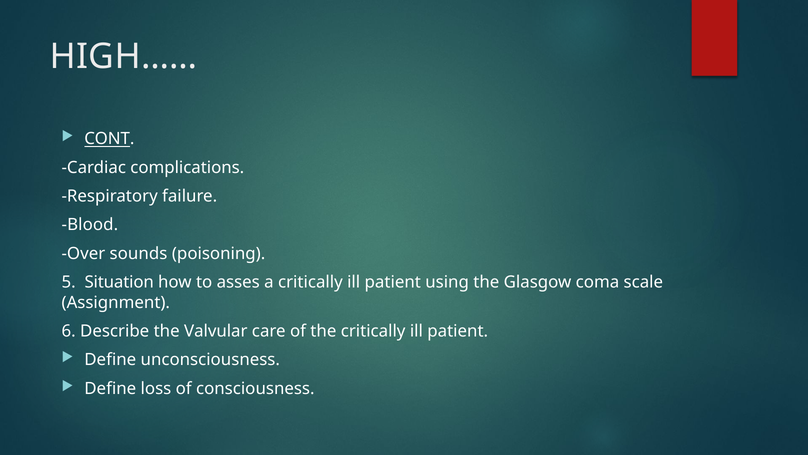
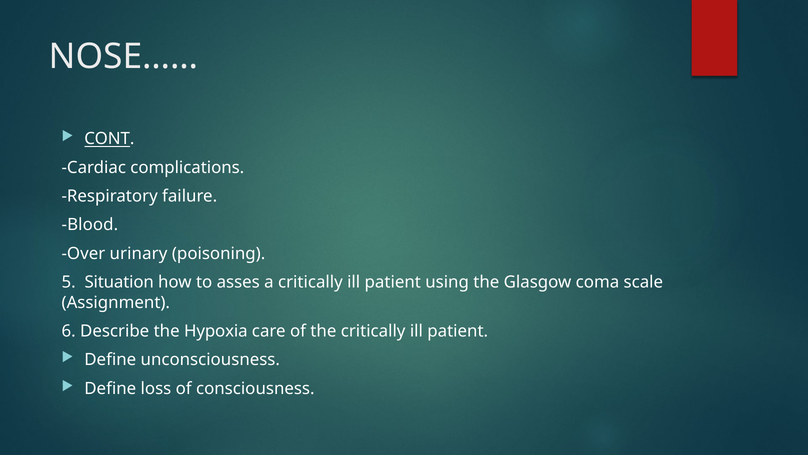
HIGH……: HIGH…… -> NOSE…… (124, 57)
sounds: sounds -> urinary (138, 253)
Valvular: Valvular -> Hypoxia (216, 331)
